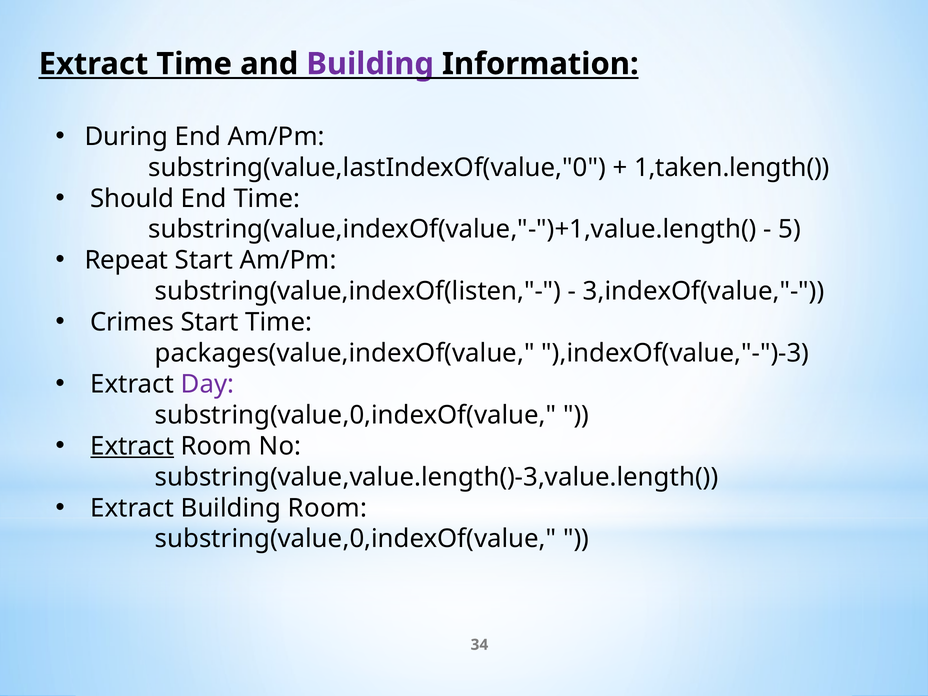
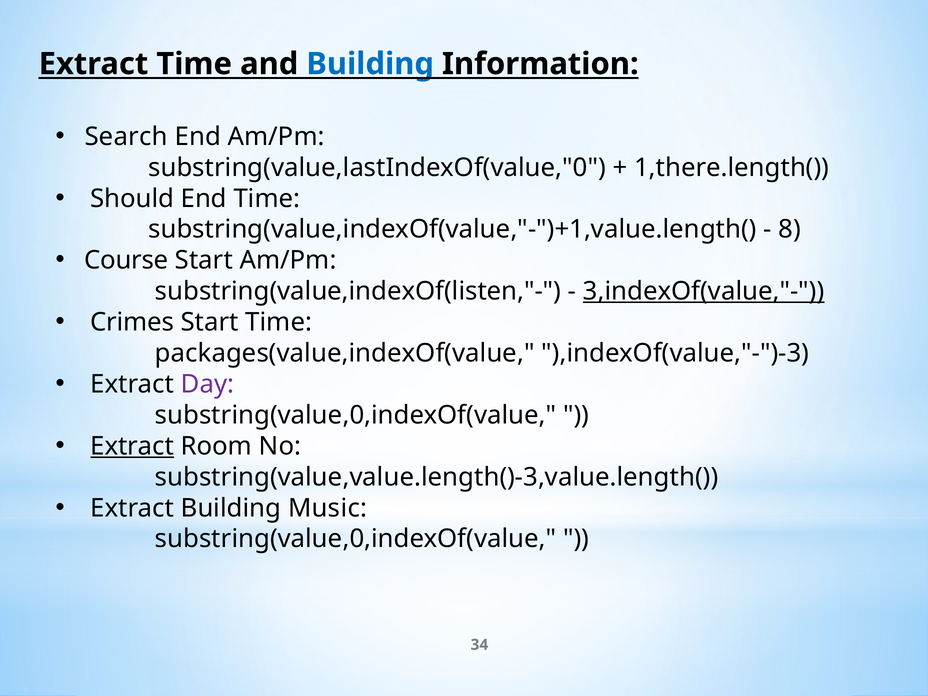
Building colour: purple -> blue (370, 64)
During: During -> Search (126, 137)
1,taken.length(: 1,taken.length( -> 1,there.length( (732, 168)
5: 5 -> 8 (790, 229)
Repeat: Repeat -> Course (126, 260)
3,indexOf(value,"- underline: none -> present (704, 291)
Building Room: Room -> Music (328, 508)
